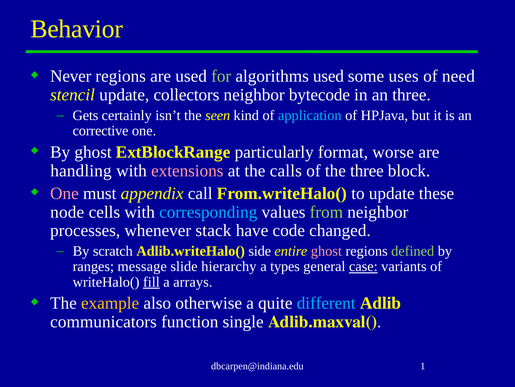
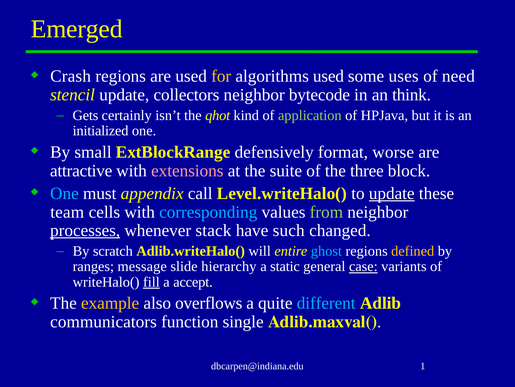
Behavior: Behavior -> Emerged (77, 29)
Never: Never -> Crash (71, 76)
for colour: light green -> yellow (221, 76)
an three: three -> think (412, 95)
seen: seen -> qhot (218, 115)
application colour: light blue -> light green (310, 115)
corrective: corrective -> initialized (101, 131)
By ghost: ghost -> small (93, 152)
particularly: particularly -> defensively (274, 152)
handling: handling -> attractive (81, 170)
calls: calls -> suite (286, 170)
One colour: pink -> light blue (64, 193)
From.writeHalo(: From.writeHalo( -> Level.writeHalo( (282, 193)
update underline: none -> present (392, 193)
node: node -> team (67, 212)
processes underline: none -> present (85, 230)
code: code -> such (289, 230)
side: side -> will (260, 251)
ghost colour: pink -> light blue (326, 251)
defined colour: light green -> yellow (413, 251)
types: types -> static (285, 266)
arrays: arrays -> accept (193, 282)
otherwise: otherwise -> overflows (209, 303)
